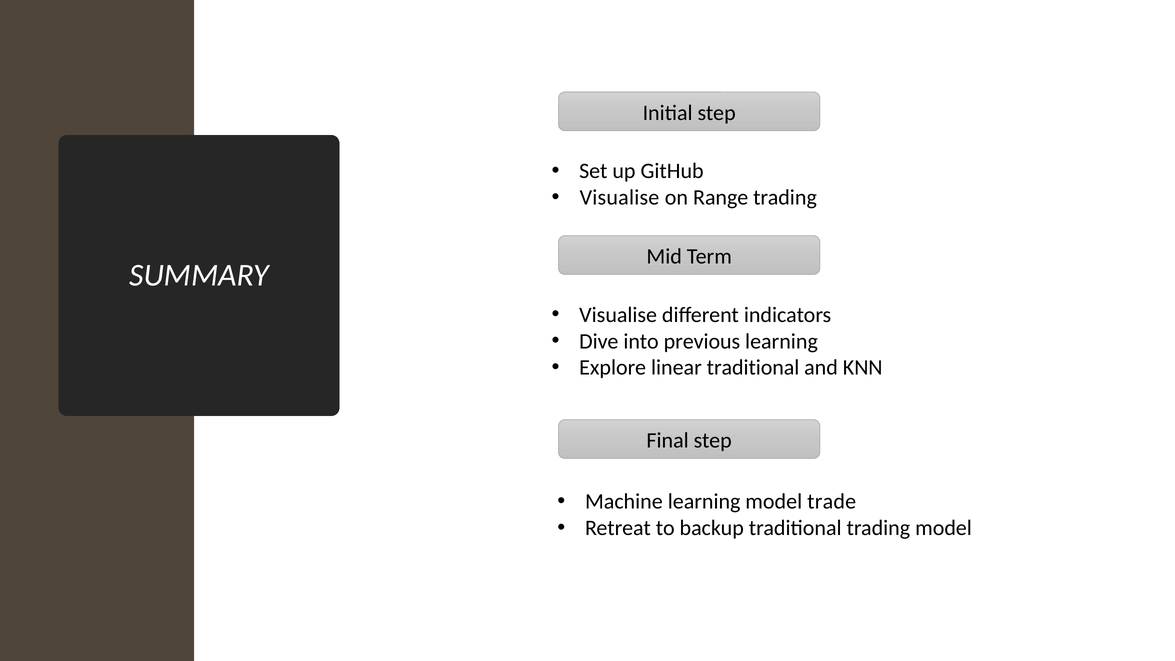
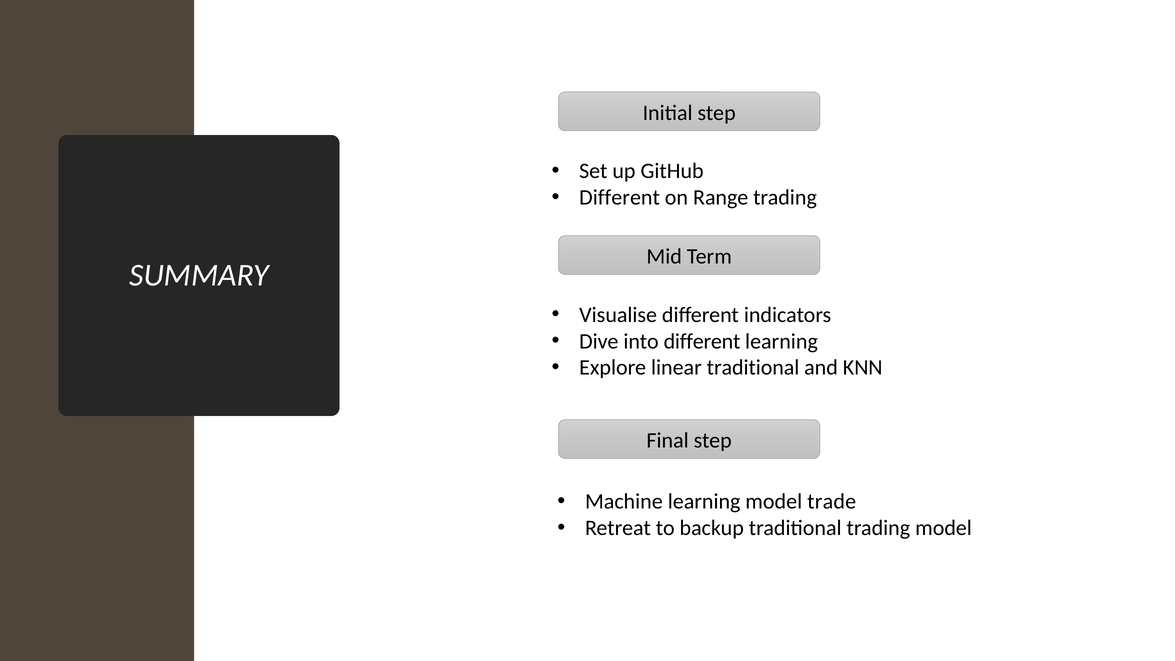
Visualise: Visualise -> Different (620, 198)
into previous: previous -> different (702, 341)
